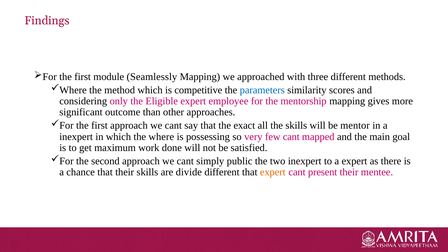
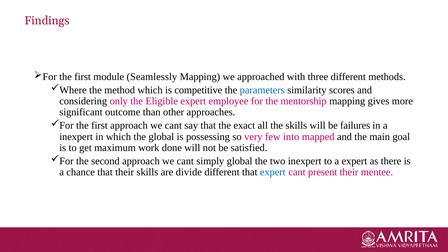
mentor: mentor -> failures (355, 126)
the where: where -> global (161, 137)
few cant: cant -> into (291, 137)
simply public: public -> global (240, 161)
expert colour: orange -> blue (273, 172)
